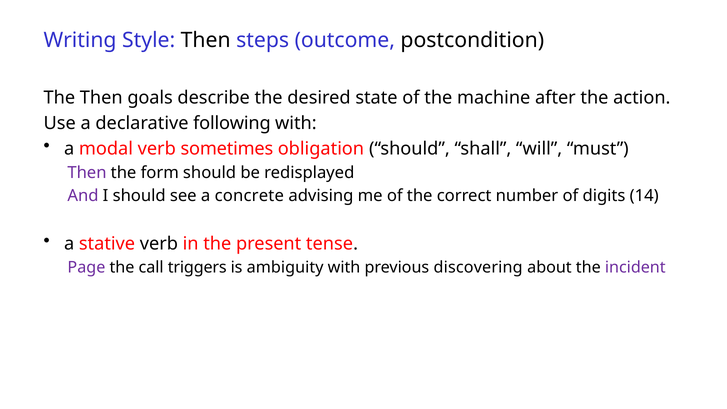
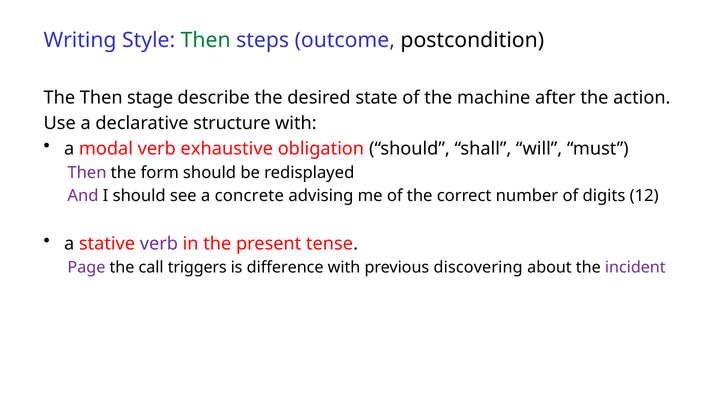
Then colour: black -> green (206, 40)
goals: goals -> stage (150, 98)
following: following -> structure (232, 123)
sometimes: sometimes -> exhaustive (227, 149)
14: 14 -> 12 (644, 196)
verb colour: black -> purple (159, 244)
ambiguity: ambiguity -> difference (285, 268)
